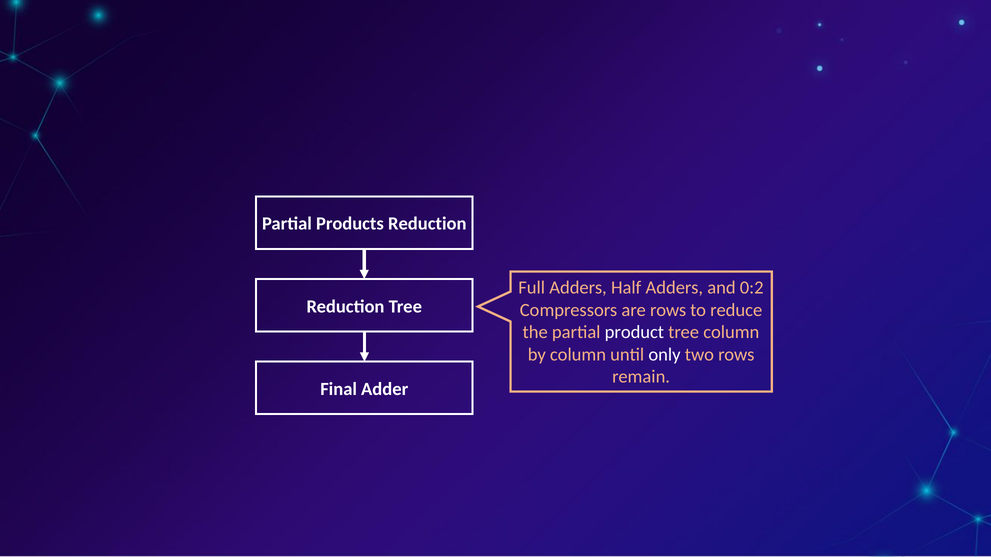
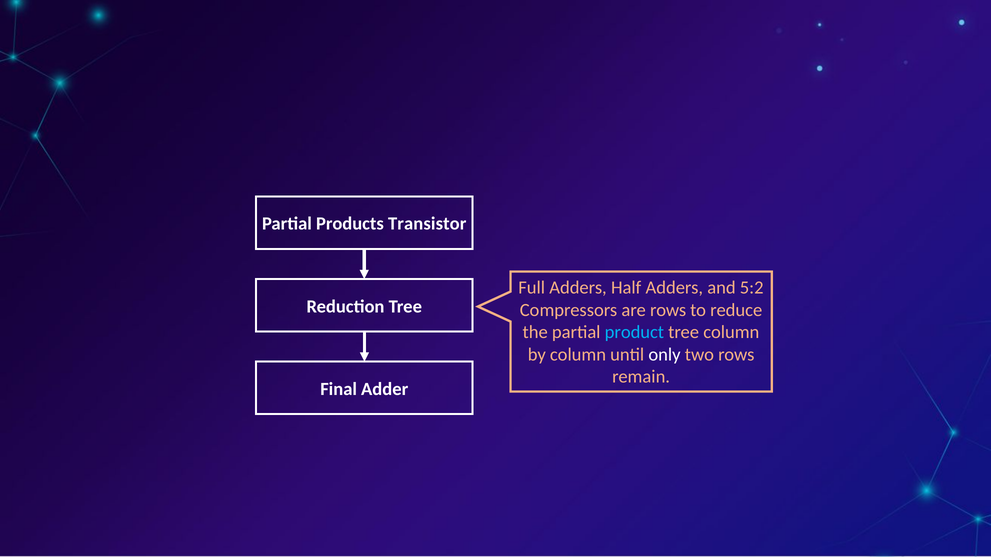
Products Reduction: Reduction -> Transistor (427, 224)
0:2: 0:2 -> 5:2 (752, 288)
product colour: white -> light blue (634, 332)
